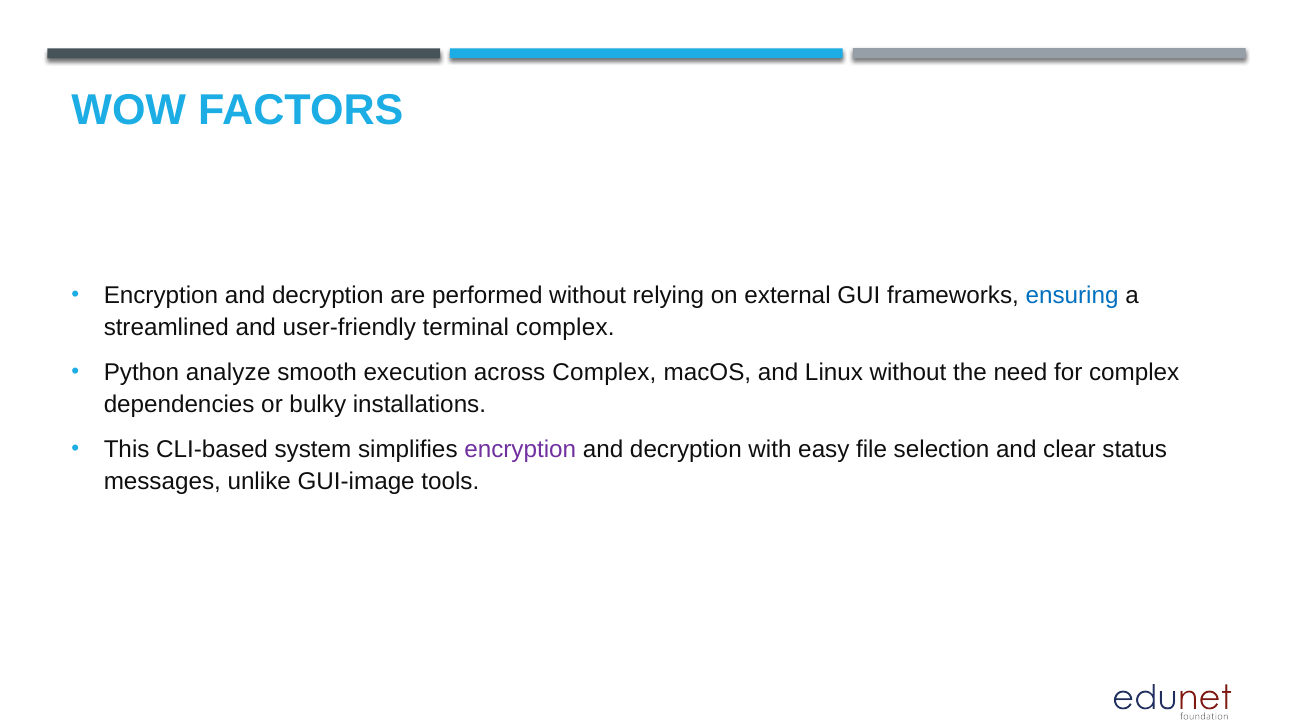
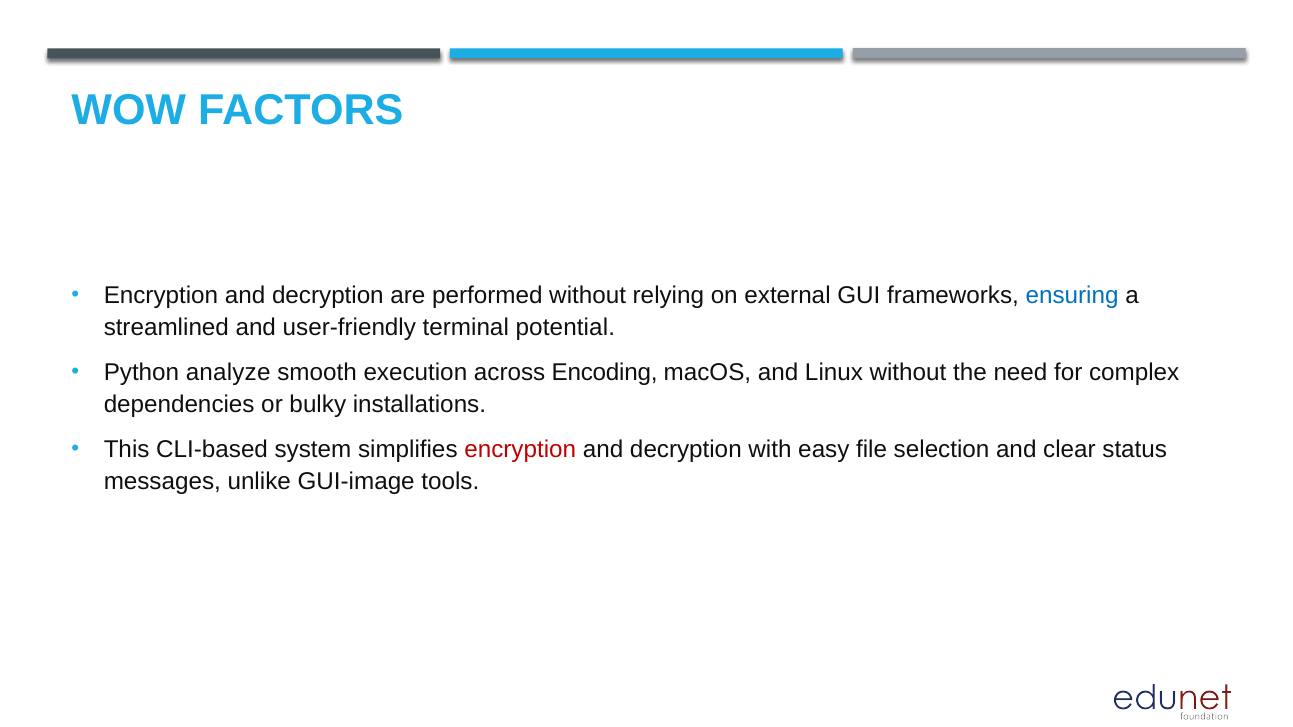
terminal complex: complex -> potential (565, 328)
across Complex: Complex -> Encoding (605, 373)
encryption colour: purple -> red (520, 450)
